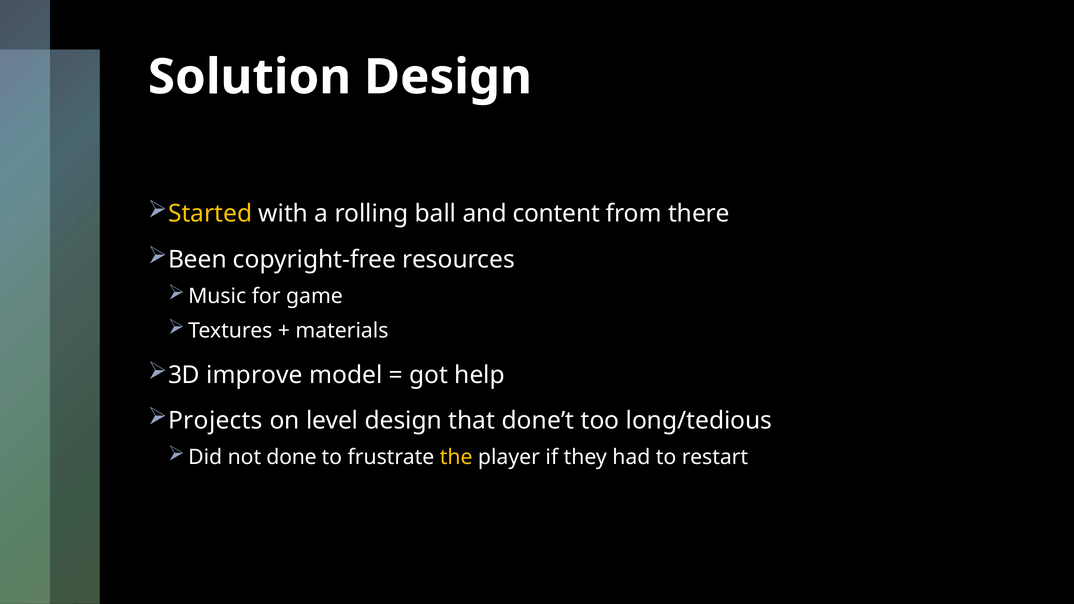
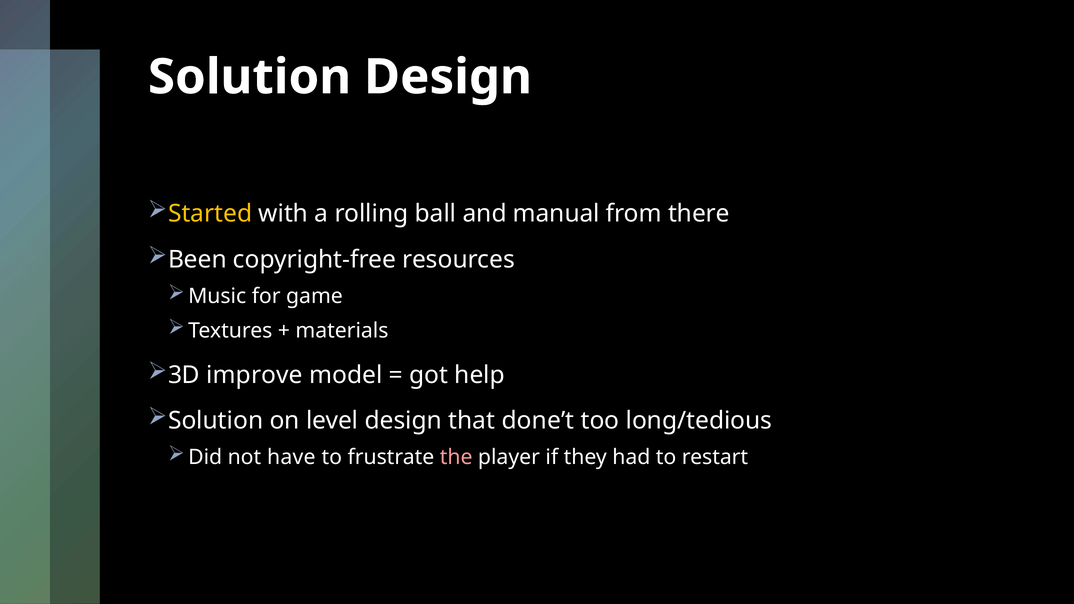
content: content -> manual (556, 214)
Projects: Projects -> Solution (216, 421)
done: done -> have (291, 457)
the colour: yellow -> pink (456, 457)
